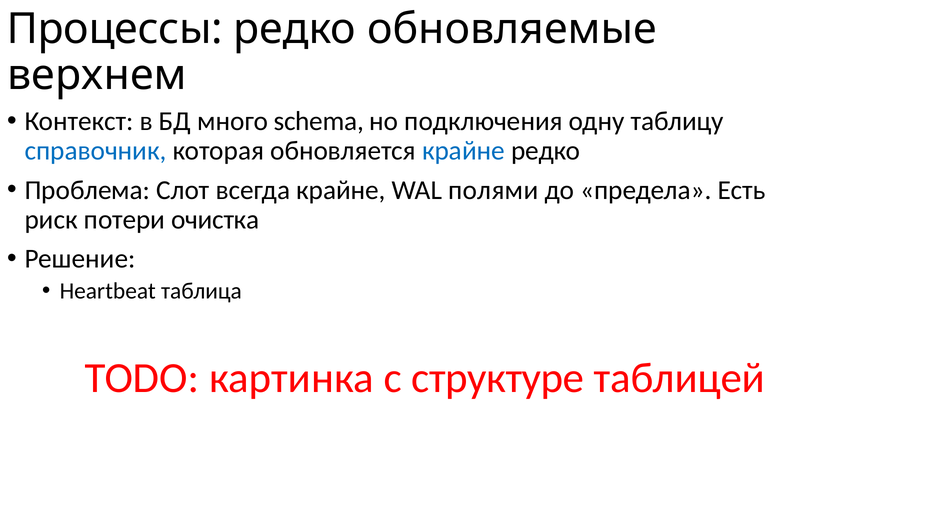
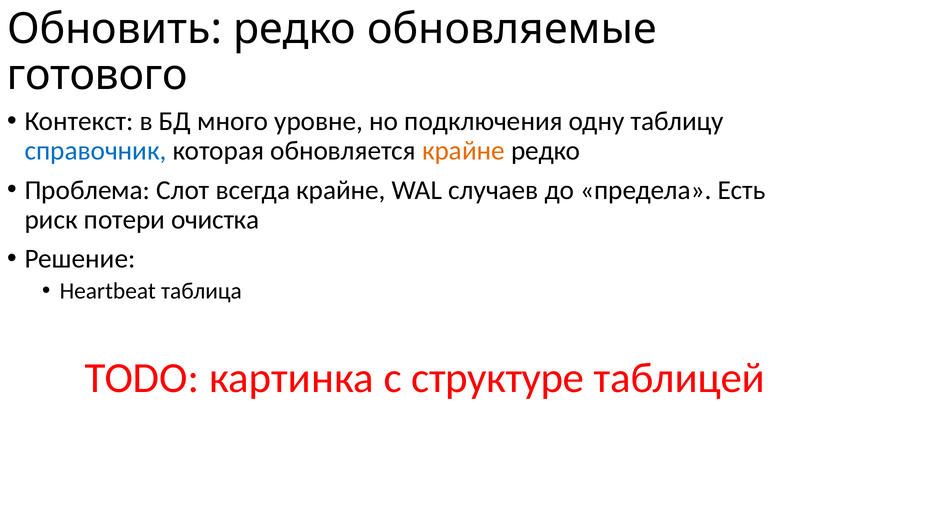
Процессы: Процессы -> Обновить (115, 29)
верхнем: верхнем -> готового (97, 75)
schema: schema -> уровне (319, 121)
крайне colour: blue -> orange (463, 151)
полями: полями -> случаев (493, 190)
